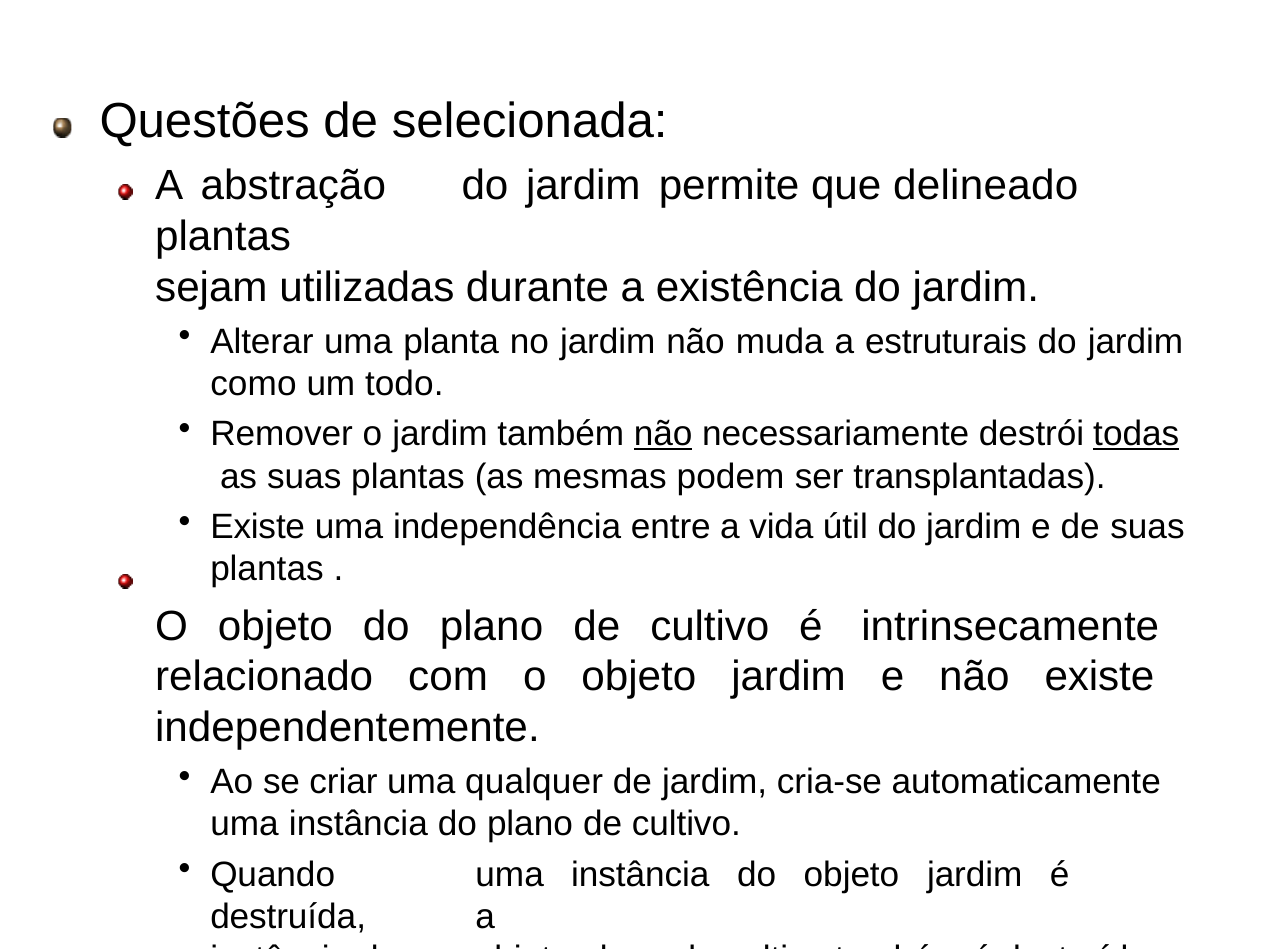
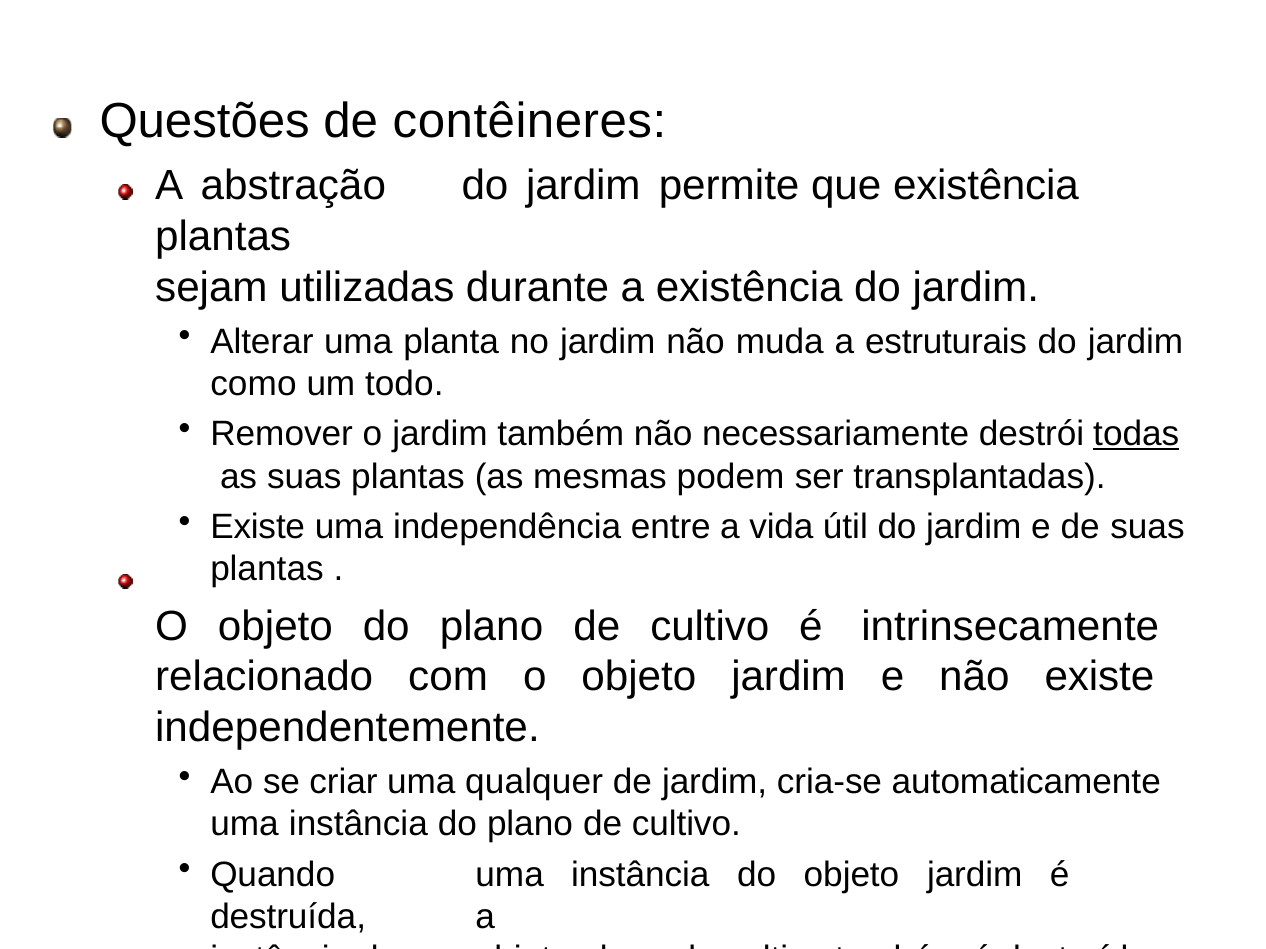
selecionada: selecionada -> contêineres (529, 121)
que delineado: delineado -> existência (986, 186)
não underline: present -> none (663, 434)
